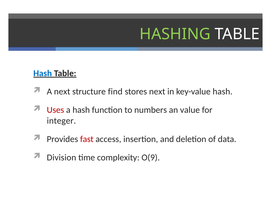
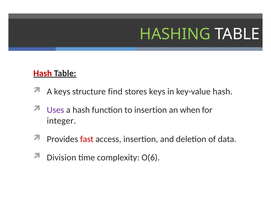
Hash colour: blue -> red (43, 73)
A next: next -> keys (62, 92)
stores next: next -> keys (157, 92)
Uses colour: red -> purple (55, 110)
to numbers: numbers -> insertion (151, 110)
value: value -> when (190, 110)
O(9: O(9 -> O(6 (151, 158)
